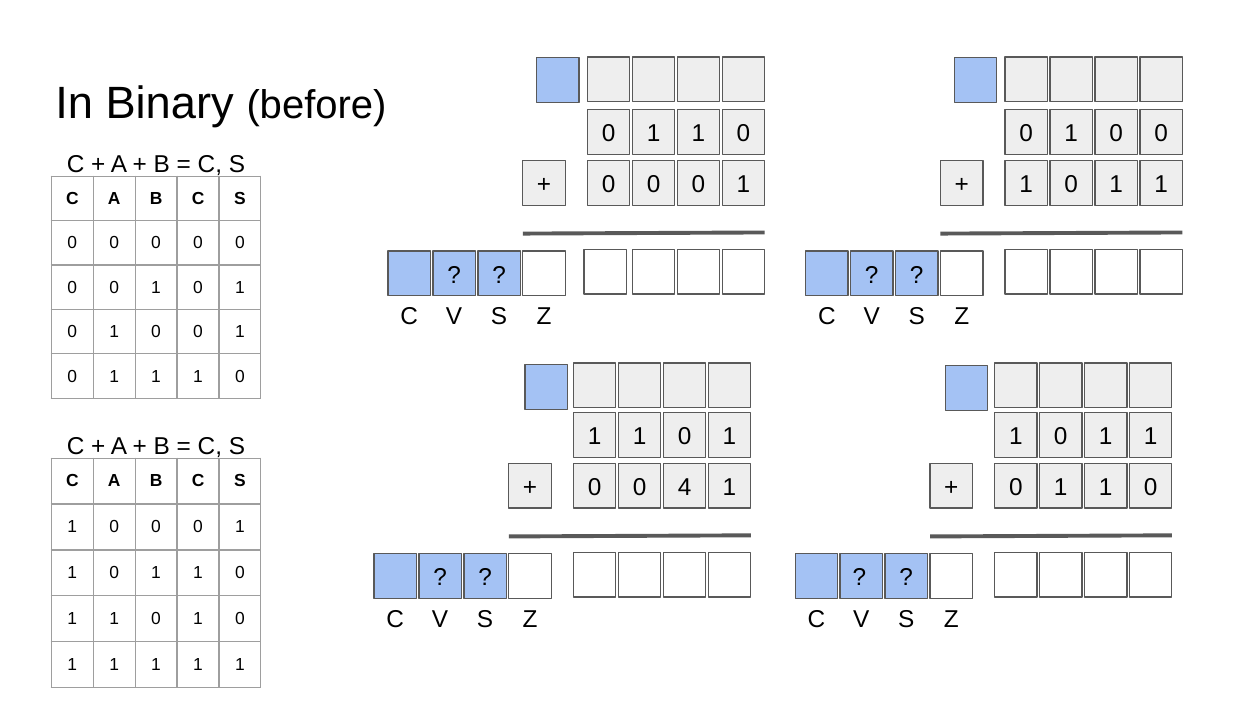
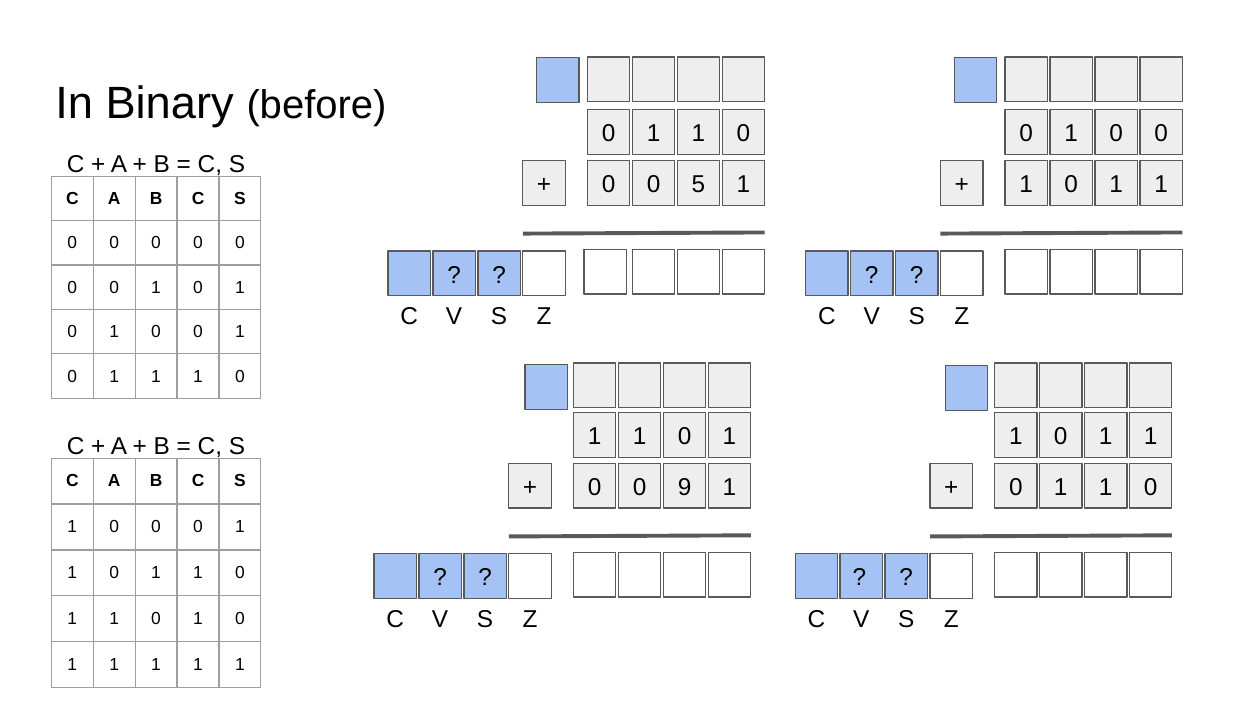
0: 0 -> 5 (698, 184)
4: 4 -> 9 (685, 487)
